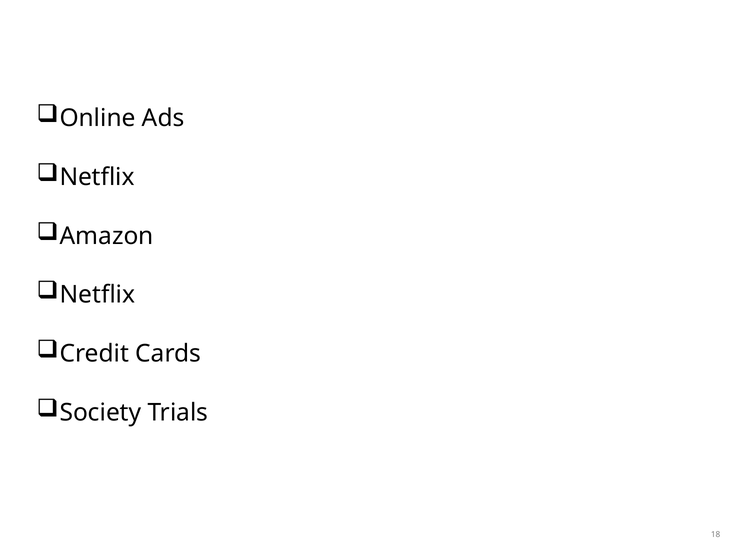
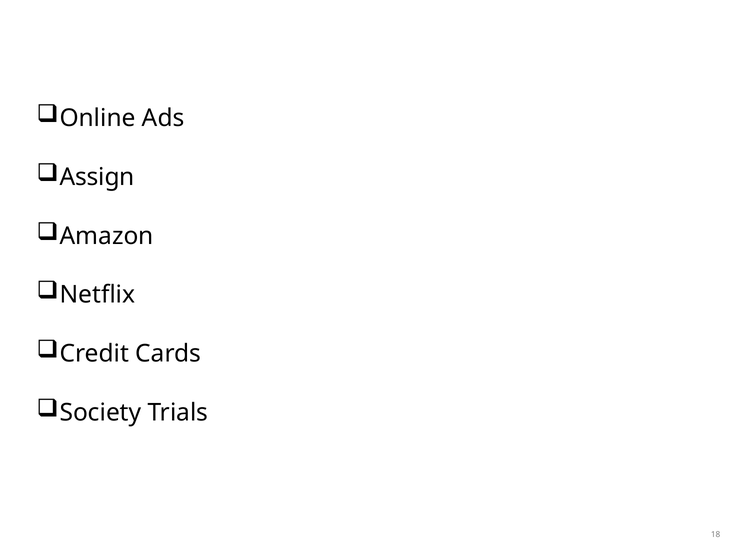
Netflix: Netflix -> Assign (97, 177)
